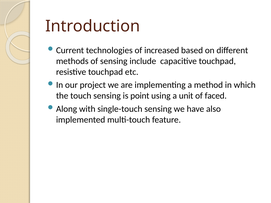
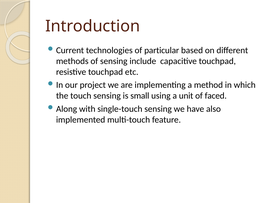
increased: increased -> particular (162, 50)
point: point -> small (140, 96)
